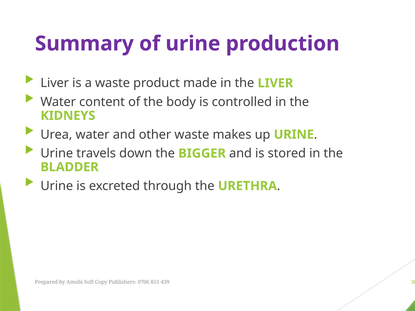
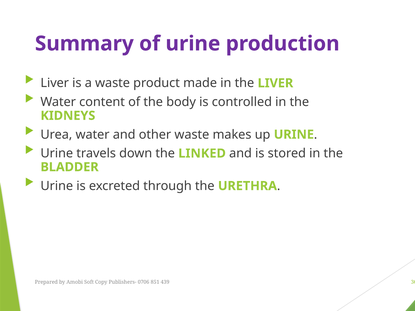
BIGGER: BIGGER -> LINKED (202, 153)
